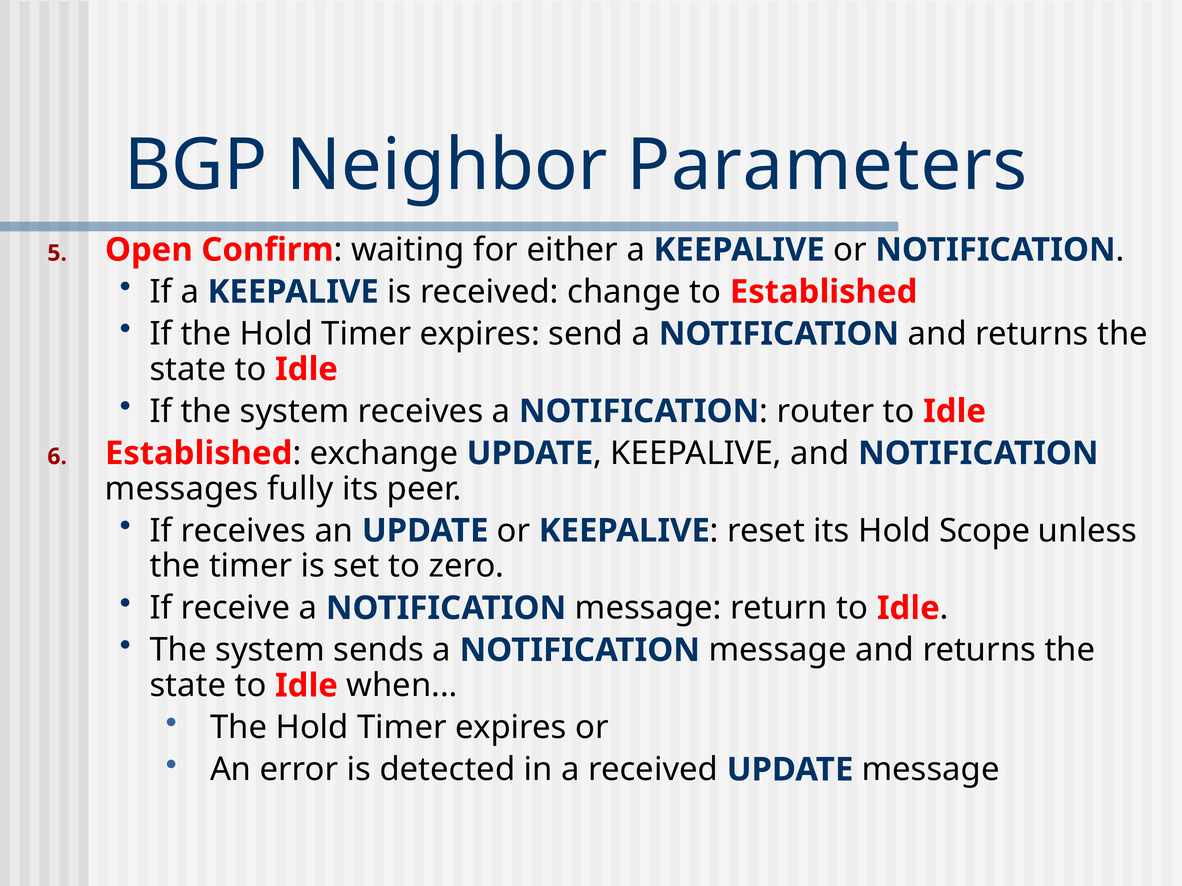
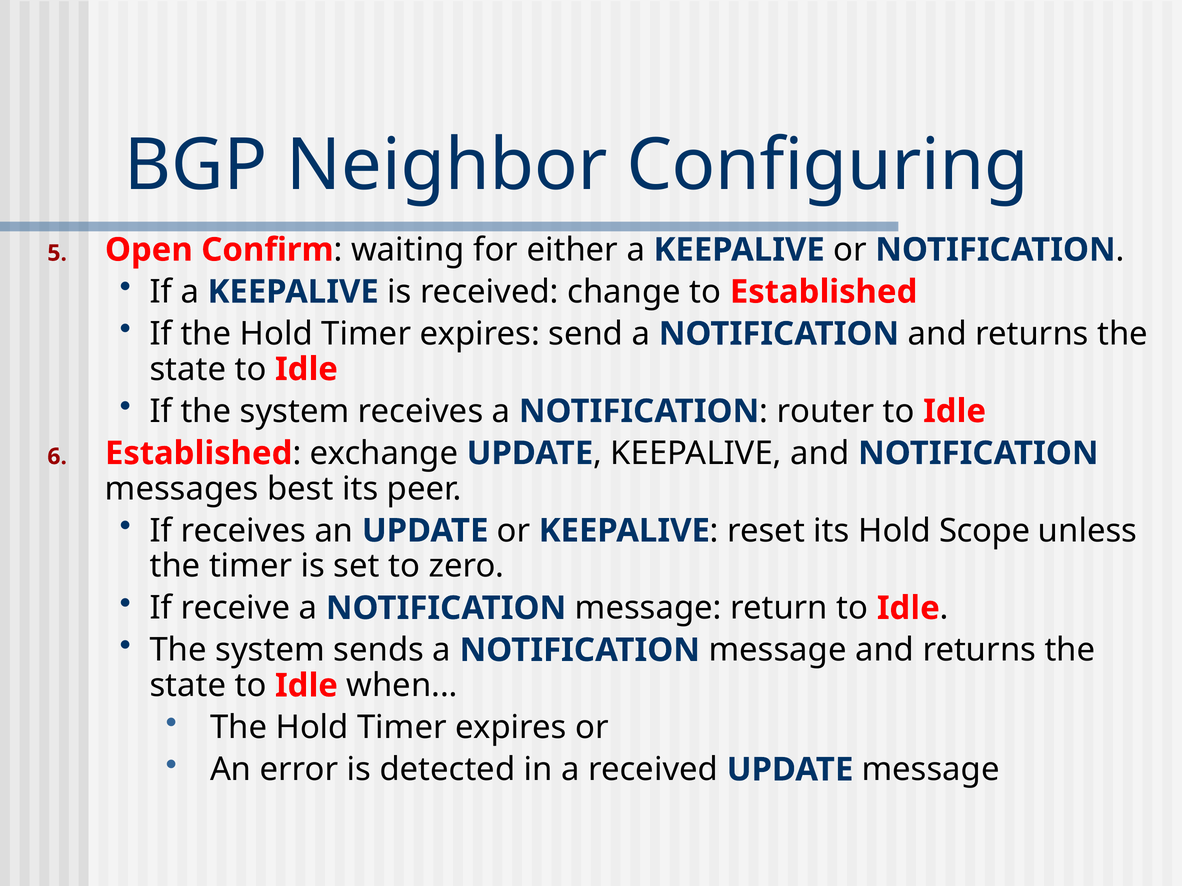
Parameters: Parameters -> Configuring (827, 166)
fully: fully -> best (300, 489)
